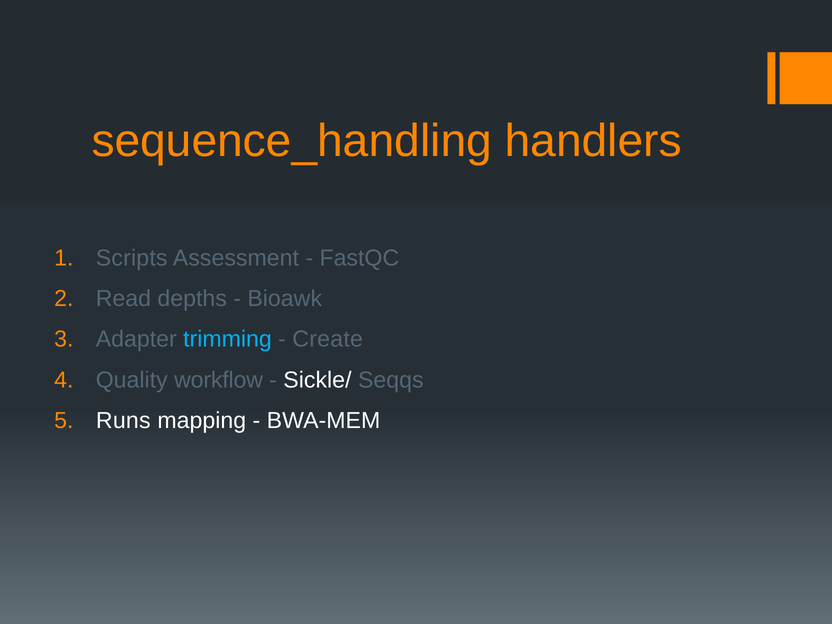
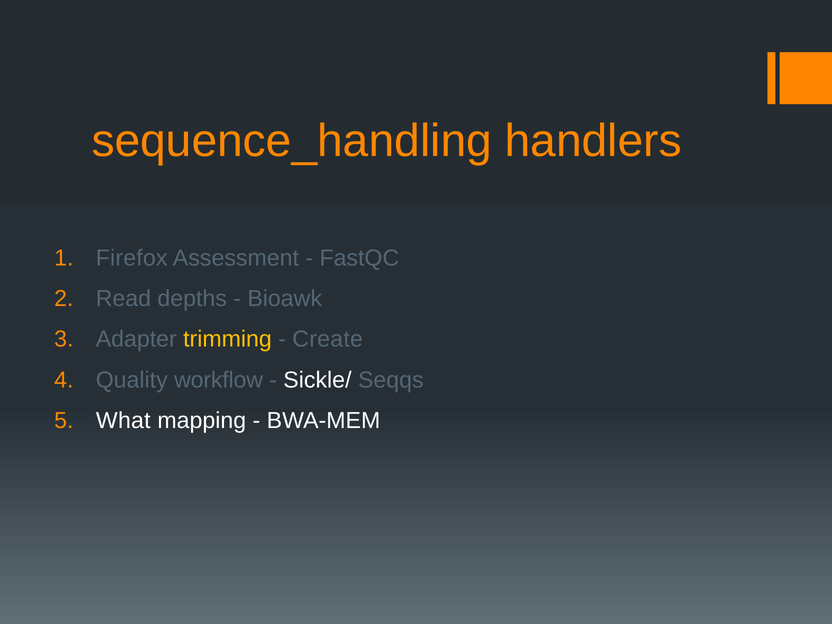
Scripts: Scripts -> Firefox (132, 258)
trimming colour: light blue -> yellow (228, 339)
Runs: Runs -> What (123, 421)
